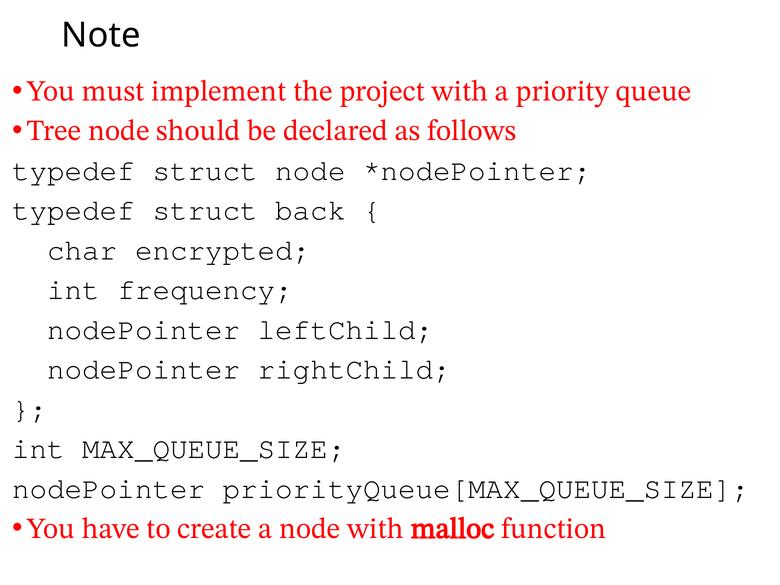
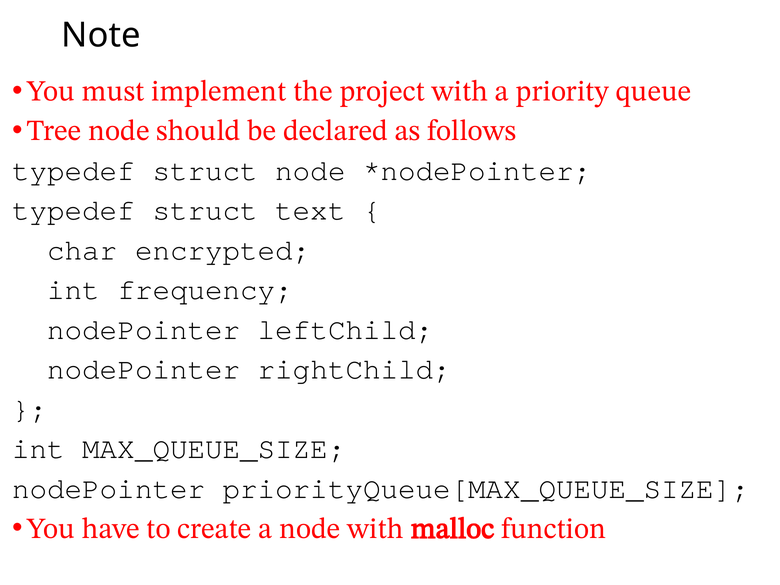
back: back -> text (311, 210)
